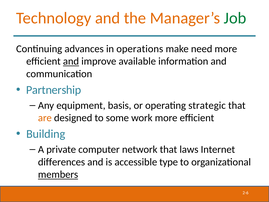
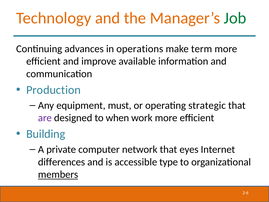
need: need -> term (202, 49)
and underline: present -> none (71, 61)
Partnership: Partnership -> Production (54, 90)
basis: basis -> must (120, 105)
are colour: orange -> purple (45, 118)
some: some -> when (117, 118)
laws: laws -> eyes (189, 149)
